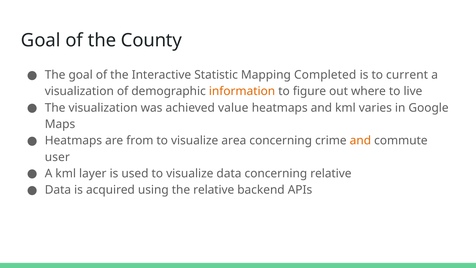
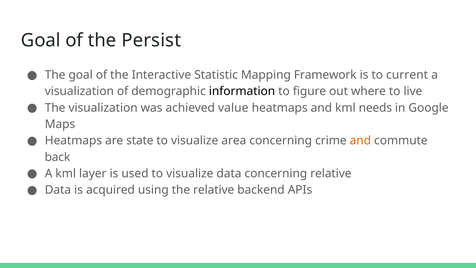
County: County -> Persist (151, 40)
Completed: Completed -> Framework (325, 75)
information colour: orange -> black (242, 91)
varies: varies -> needs (375, 108)
from: from -> state (140, 141)
user: user -> back (57, 157)
